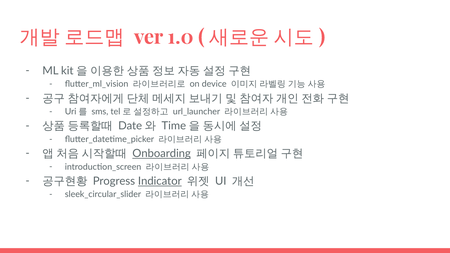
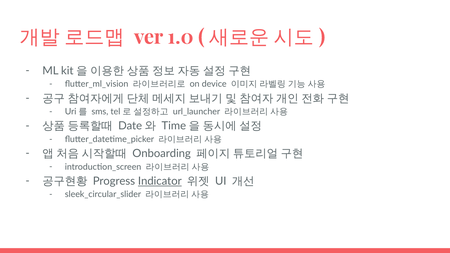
Onboarding underline: present -> none (162, 154)
